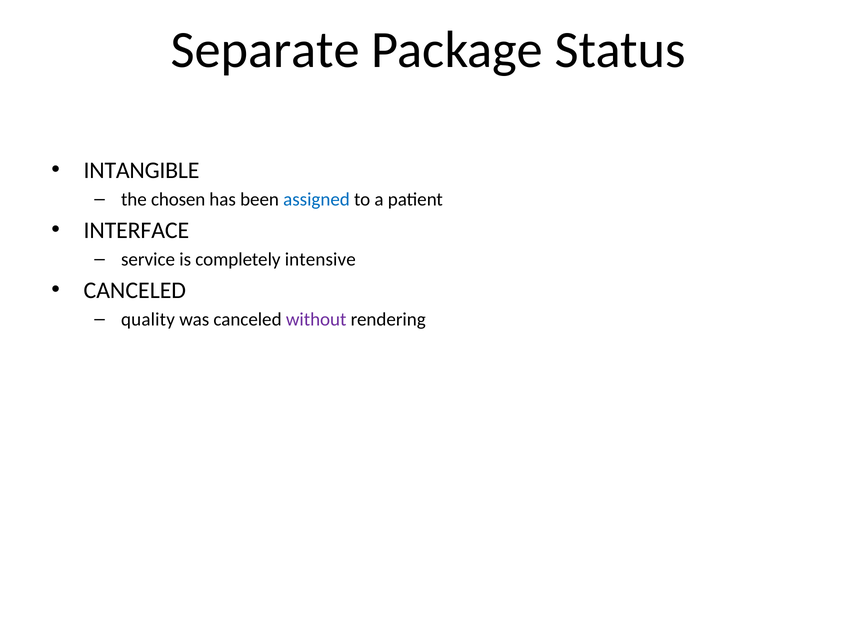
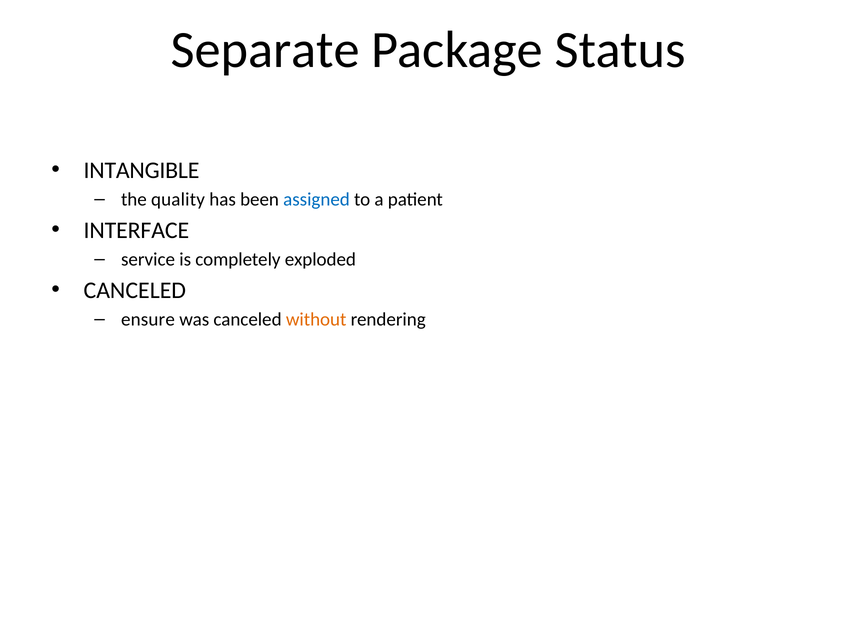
chosen: chosen -> quality (178, 199)
intensive: intensive -> exploded (320, 259)
quality: quality -> ensure (148, 319)
without colour: purple -> orange (316, 319)
